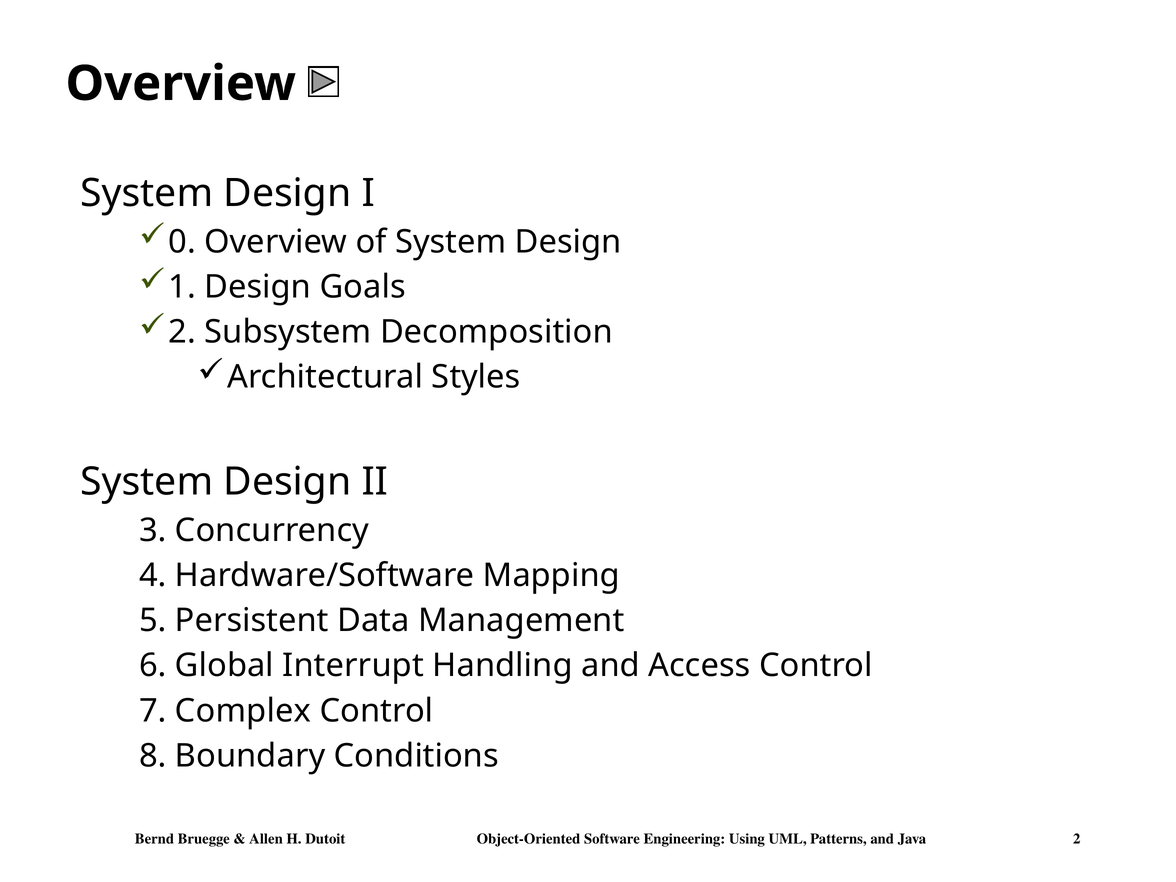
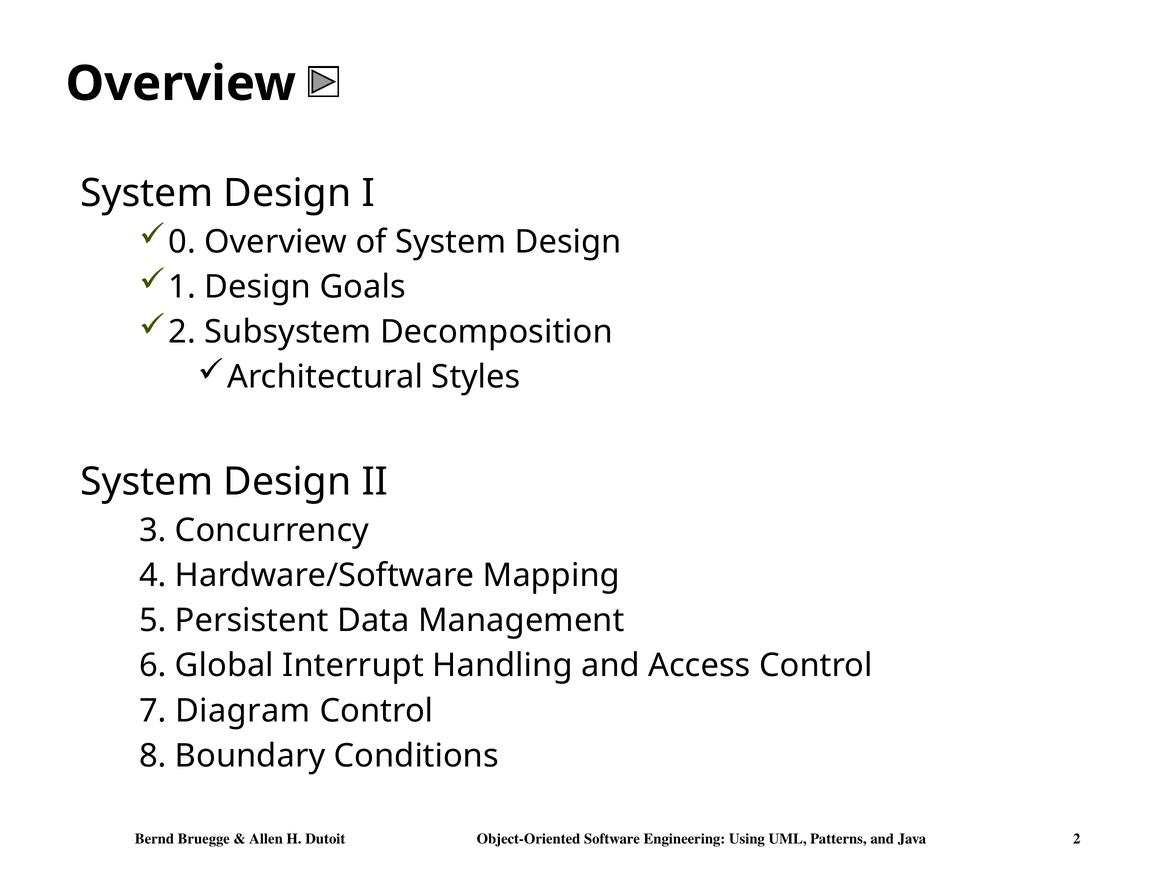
Complex: Complex -> Diagram (243, 711)
